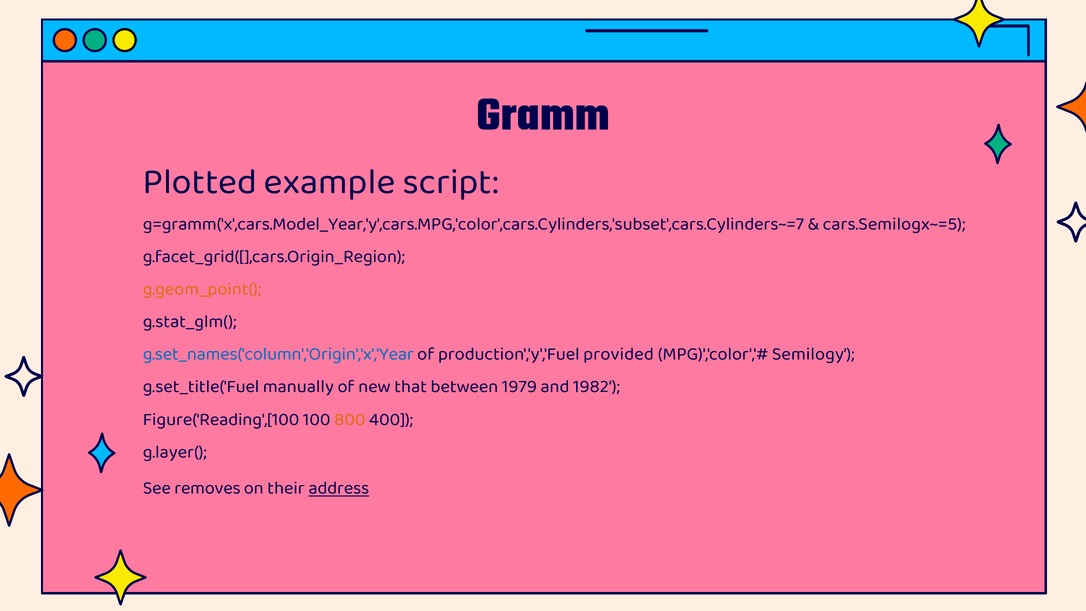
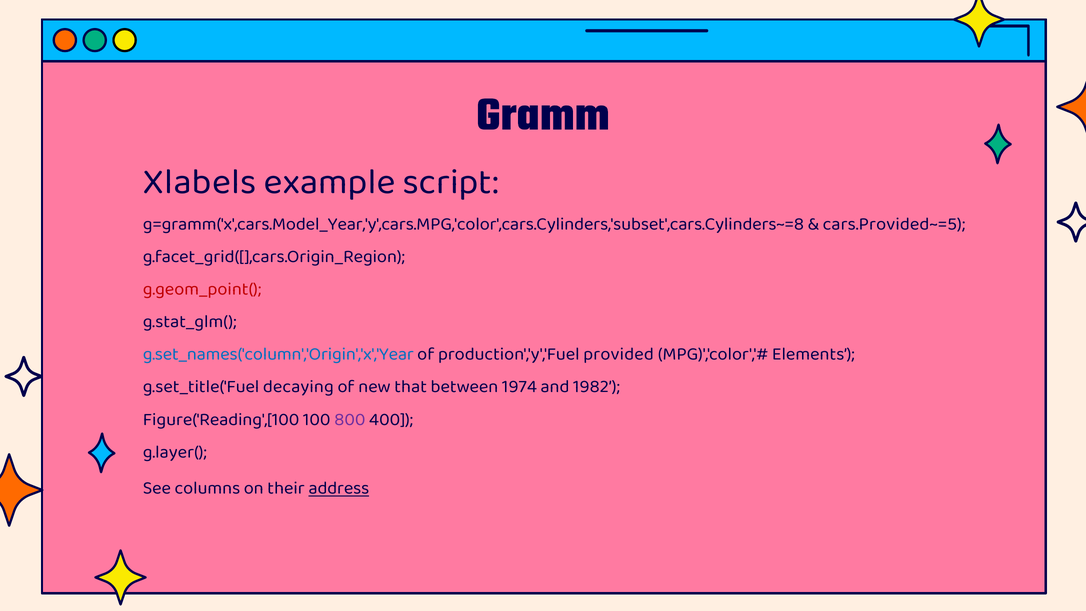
Plotted: Plotted -> Xlabels (200, 181)
g=gramm('x',cars.Model_Year,'y',cars.MPG,'color',cars.Cylinders,'subset',cars.Cylinders~=7: g=gramm('x',cars.Model_Year,'y',cars.MPG,'color',cars.Cylinders,'subset',cars.Cylinders~=7 -> g=gramm('x',cars.Model_Year,'y',cars.MPG,'color',cars.Cylinders,'subset',cars.Cylinders~=8 (473, 224)
cars.Semilogx~=5: cars.Semilogx~=5 -> cars.Provided~=5 (894, 224)
g.geom_point( colour: orange -> red (202, 289)
Semilogy: Semilogy -> Elements (813, 354)
manually: manually -> decaying (298, 386)
1979: 1979 -> 1974 (519, 386)
800 colour: orange -> purple (350, 419)
removes: removes -> columns (207, 488)
